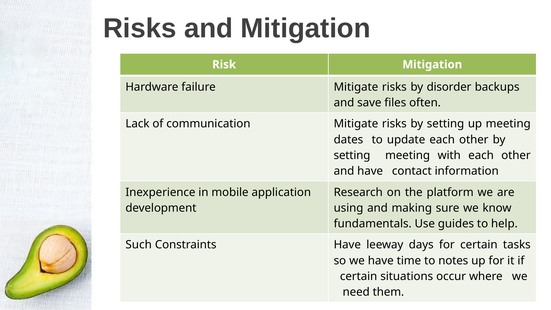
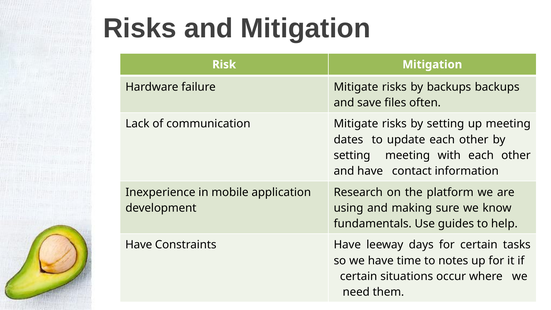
by disorder: disorder -> backups (449, 87)
Such: Such -> Have (139, 245)
